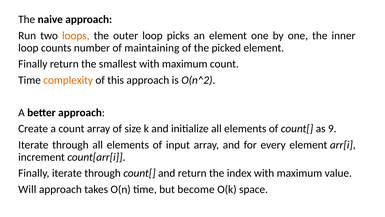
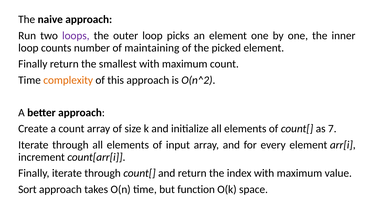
loops colour: orange -> purple (76, 36)
9: 9 -> 7 (332, 128)
Will: Will -> Sort (27, 189)
become: become -> function (196, 189)
